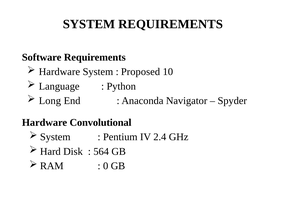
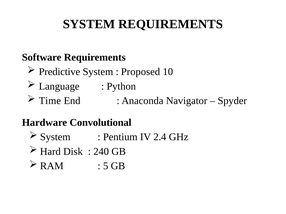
Hardware: Hardware -> Predictive (59, 72)
Long: Long -> Time (50, 101)
564: 564 -> 240 (101, 152)
0: 0 -> 5 (106, 166)
